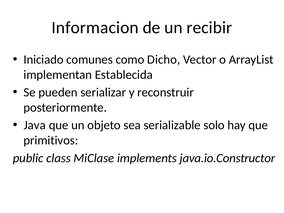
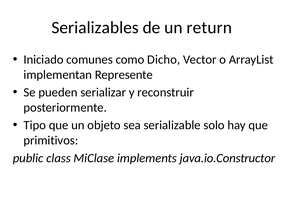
Informacion: Informacion -> Serializables (95, 27)
recibir: recibir -> return (209, 27)
Establecida: Establecida -> Represente (124, 75)
Java: Java -> Tipo (35, 125)
